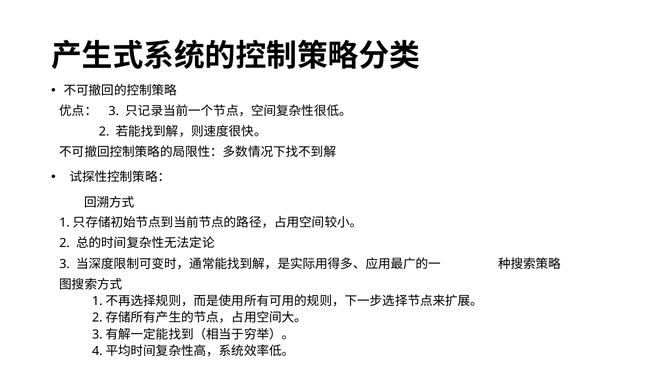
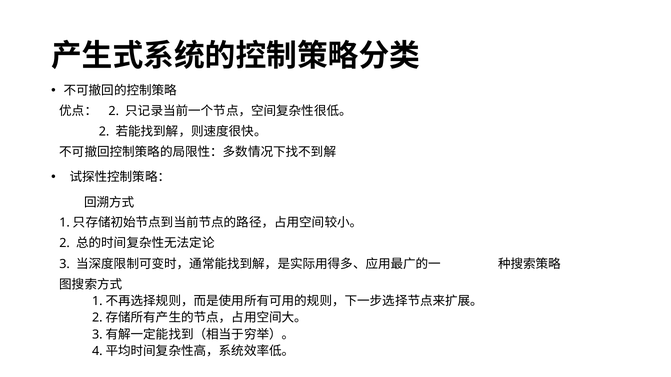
3: 3 -> 2 (114, 111)
